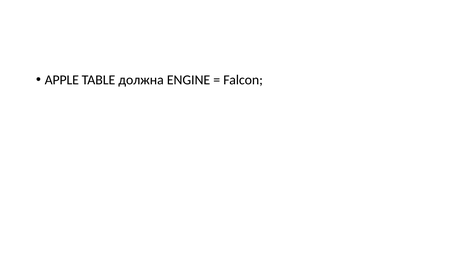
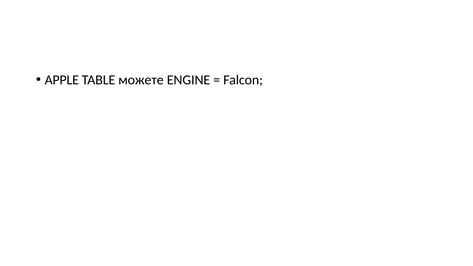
должна: должна -> можете (141, 80)
